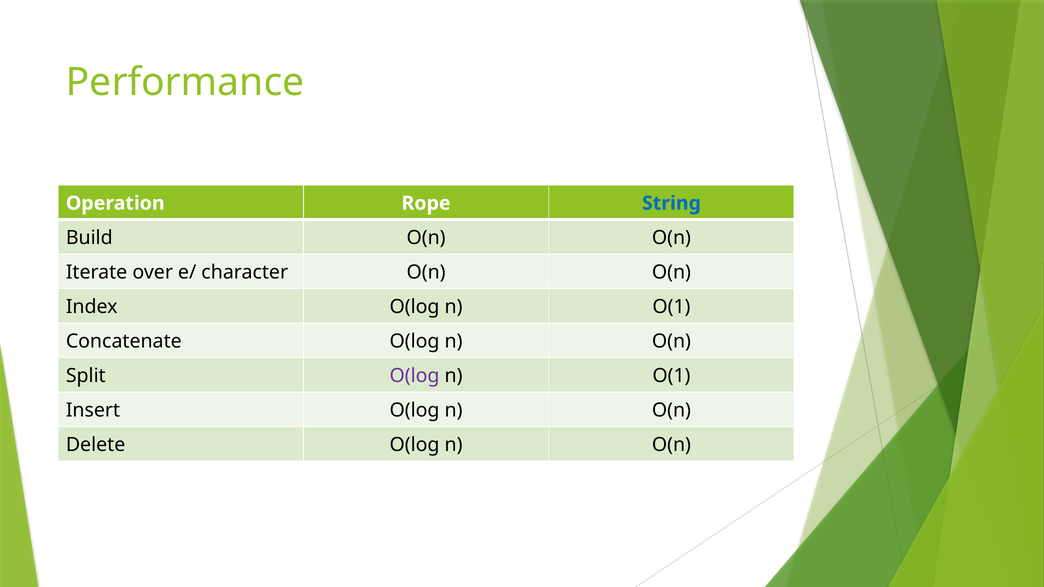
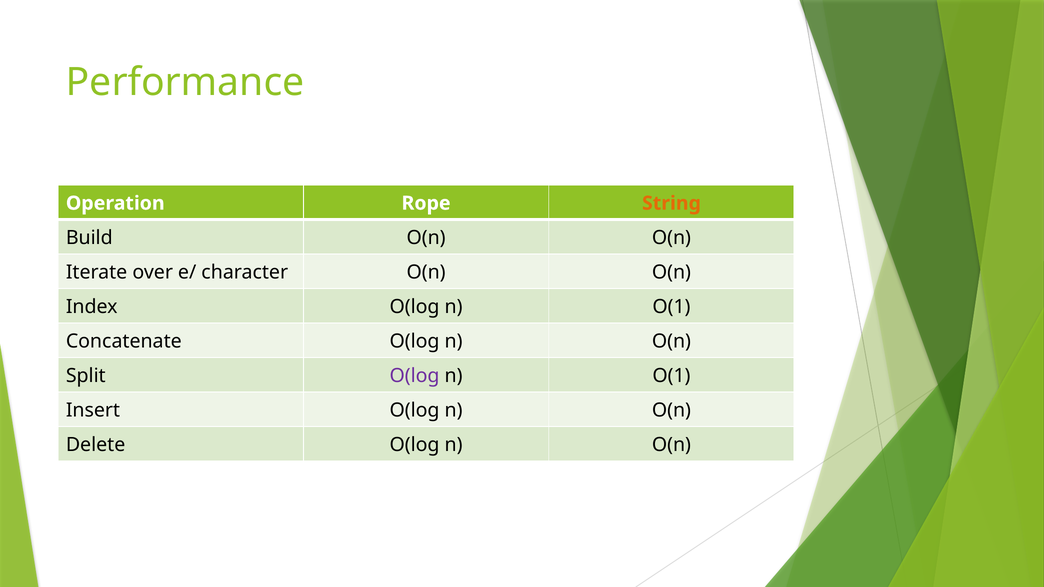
String colour: blue -> orange (671, 203)
